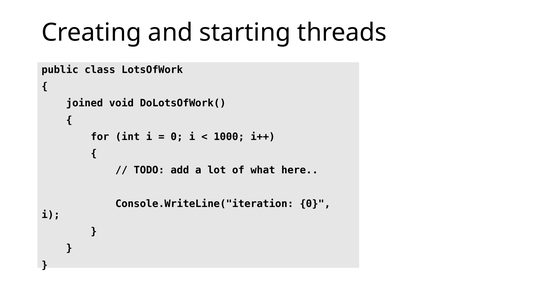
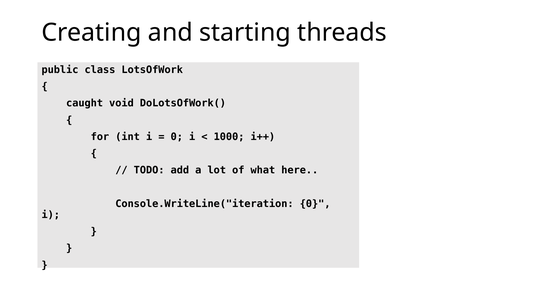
joined: joined -> caught (85, 103)
